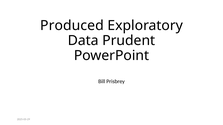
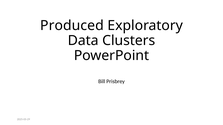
Prudent: Prudent -> Clusters (129, 41)
